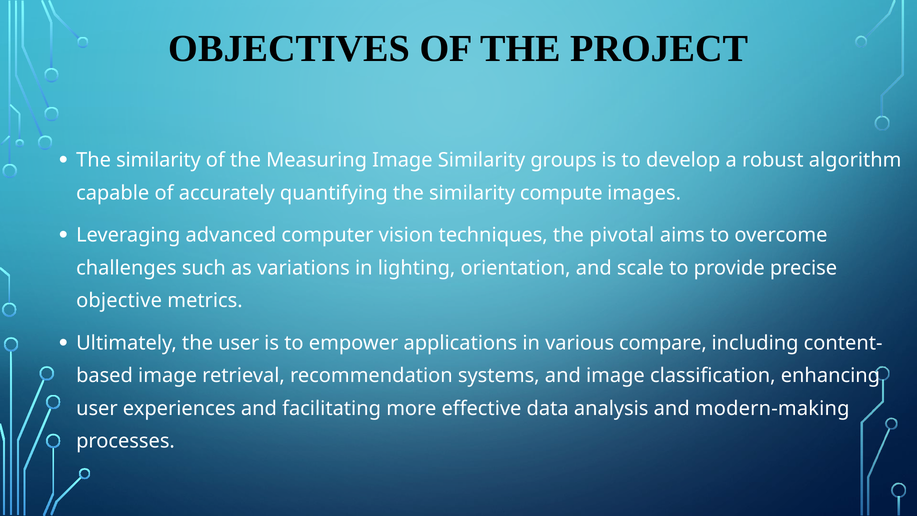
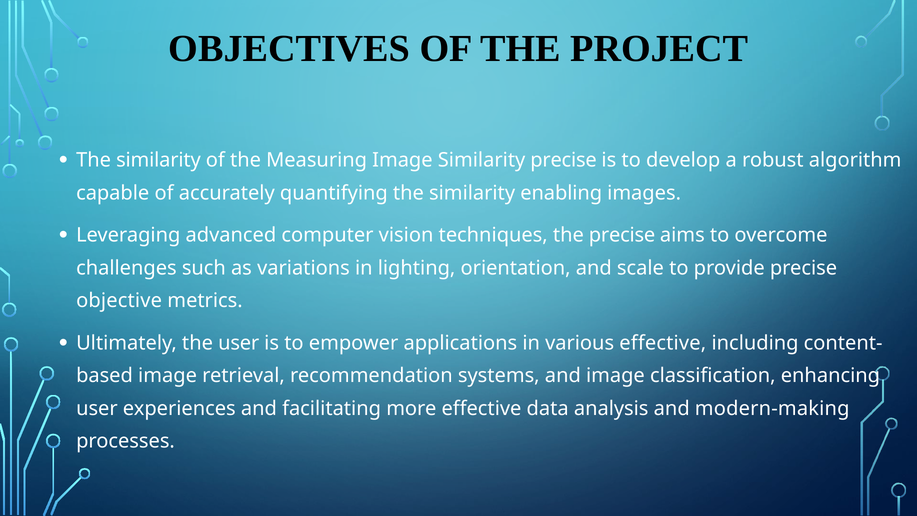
Similarity groups: groups -> precise (564, 160)
compute: compute -> enabling (561, 193)
the pivotal: pivotal -> precise (622, 235)
various compare: compare -> effective (663, 343)
